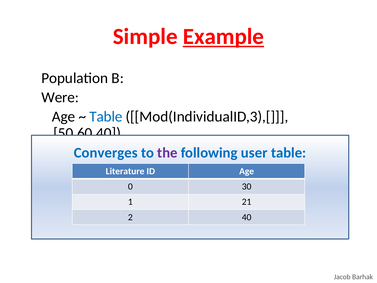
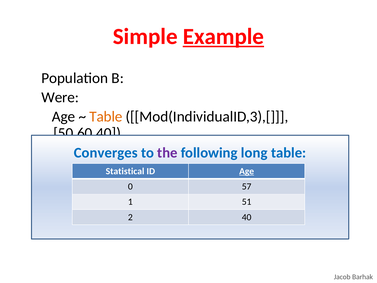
Table colour: blue -> orange (106, 116)
user: user -> long (254, 153)
Literature: Literature -> Statistical (125, 171)
Age underline: none -> present (247, 171)
30: 30 -> 57 (247, 186)
21: 21 -> 51 (247, 202)
